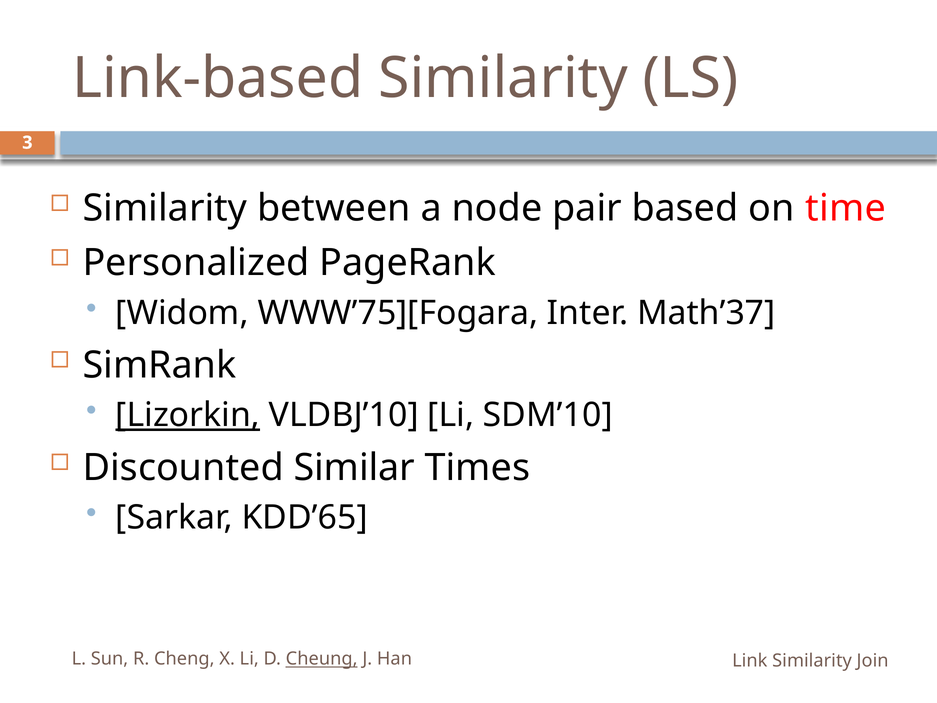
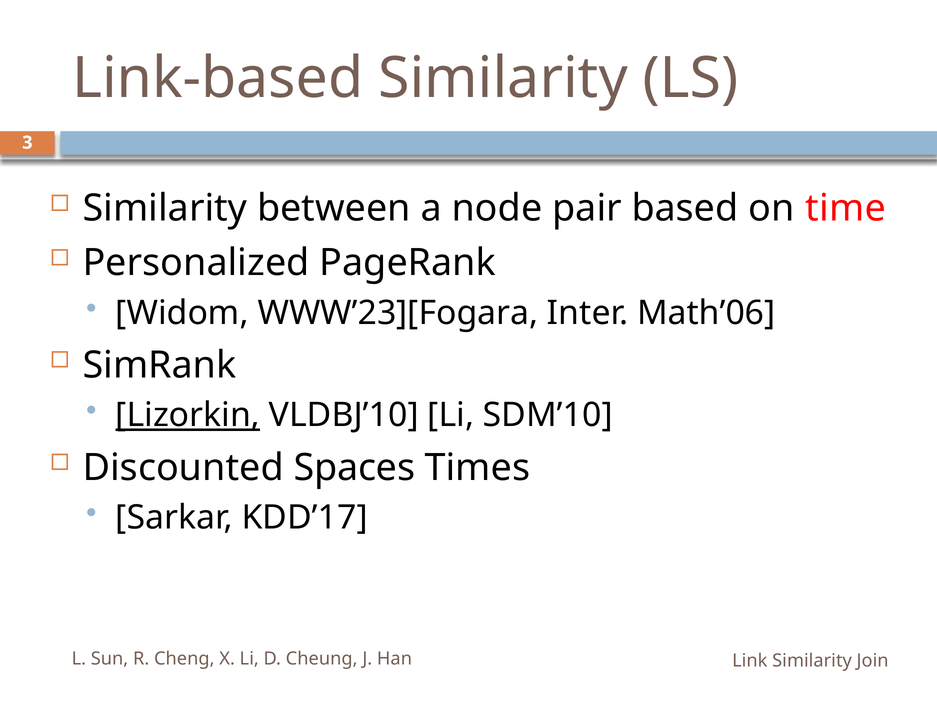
WWW’75][Fogara: WWW’75][Fogara -> WWW’23][Fogara (398, 313)
Math’37: Math’37 -> Math’06 (706, 313)
Similar: Similar -> Spaces (354, 467)
KDD’65: KDD’65 -> KDD’17 (305, 517)
Cheung underline: present -> none (322, 659)
